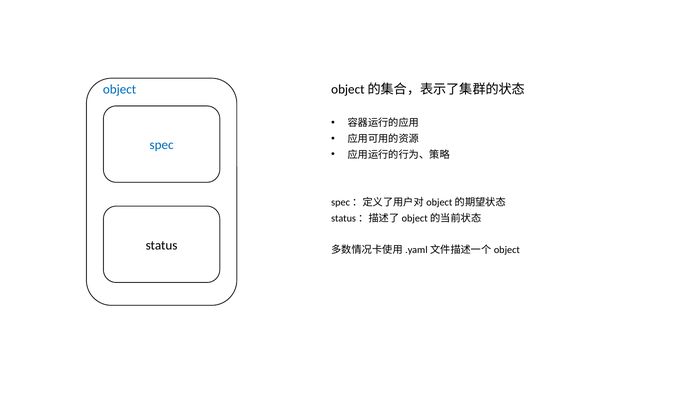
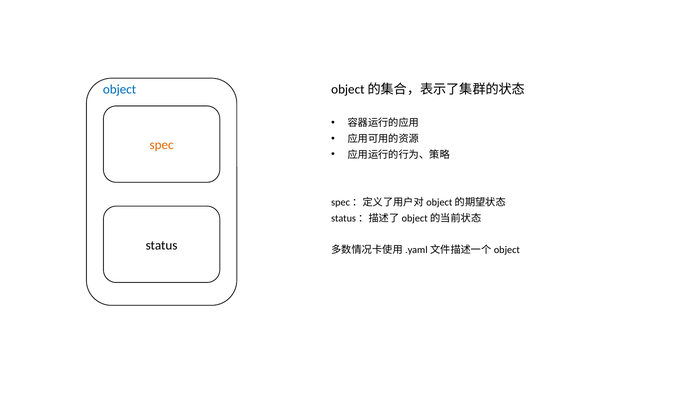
spec colour: blue -> orange (162, 145)
